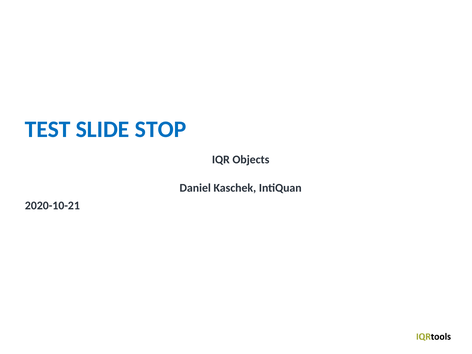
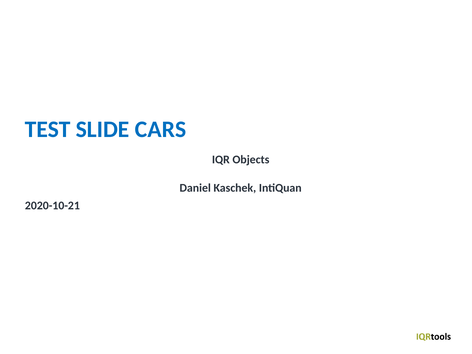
STOP: STOP -> CARS (161, 129)
